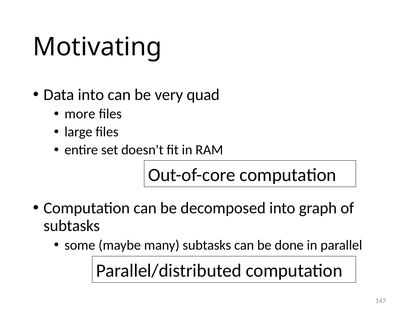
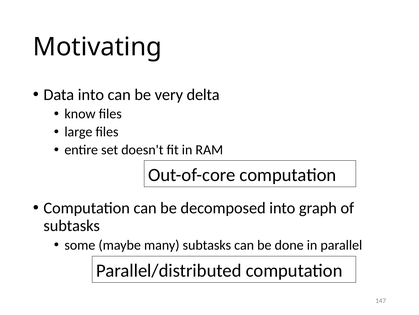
quad: quad -> delta (203, 94)
more: more -> know (80, 114)
